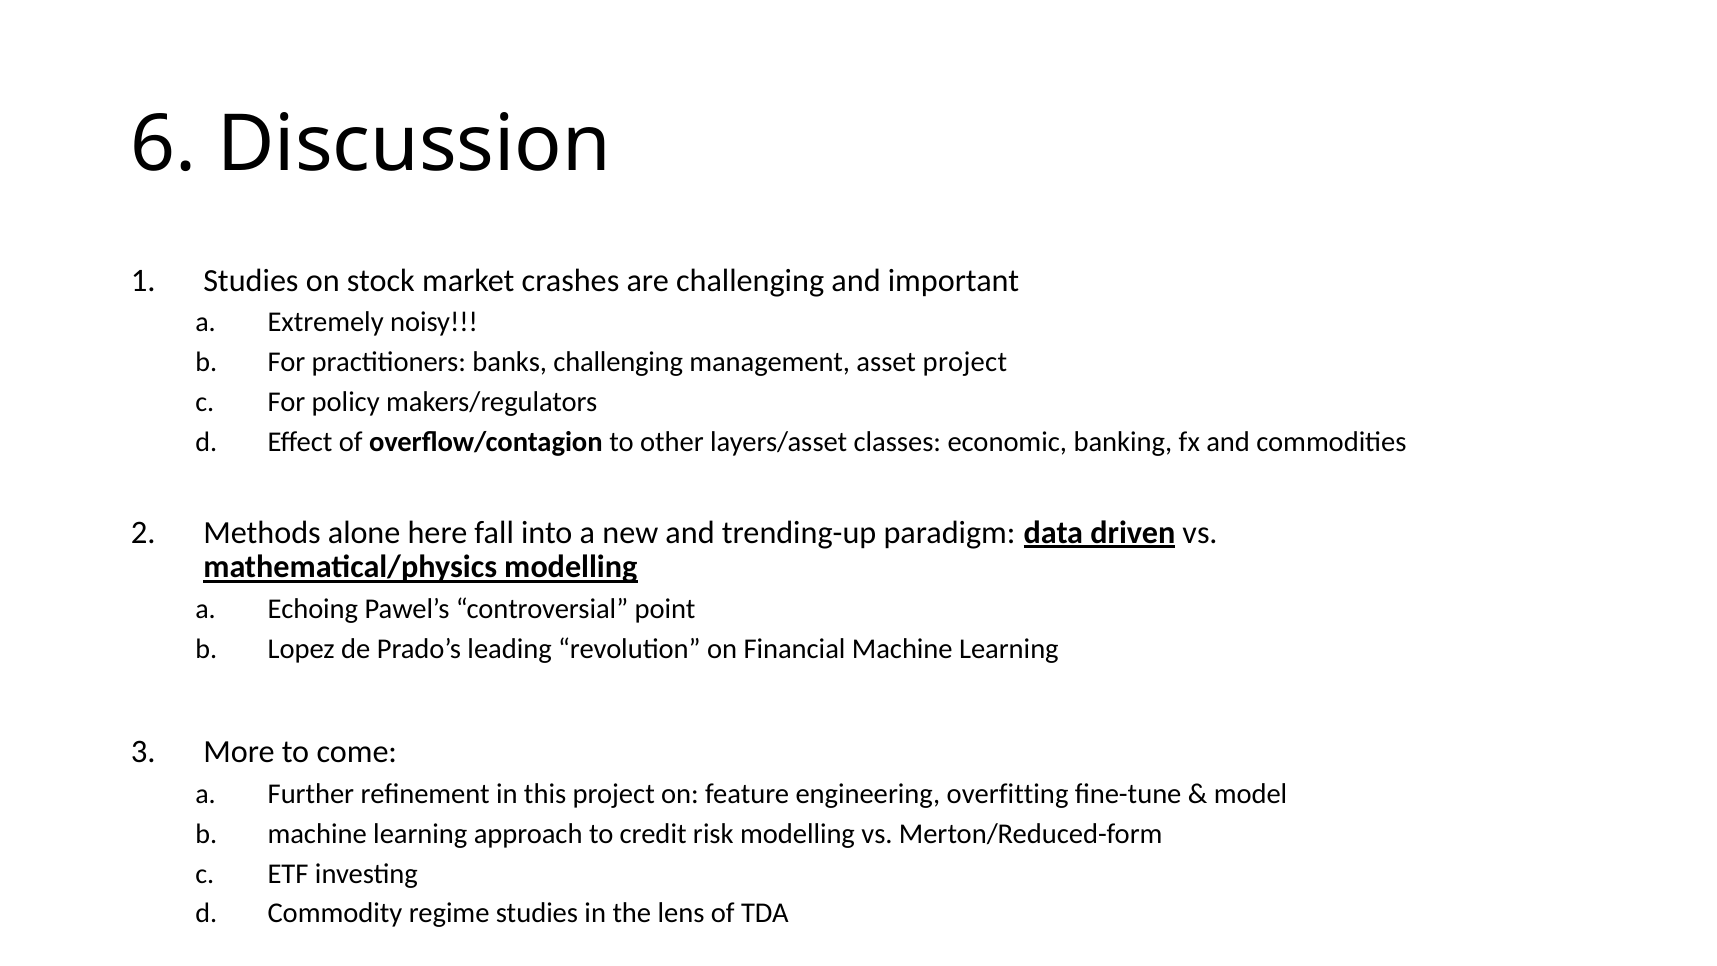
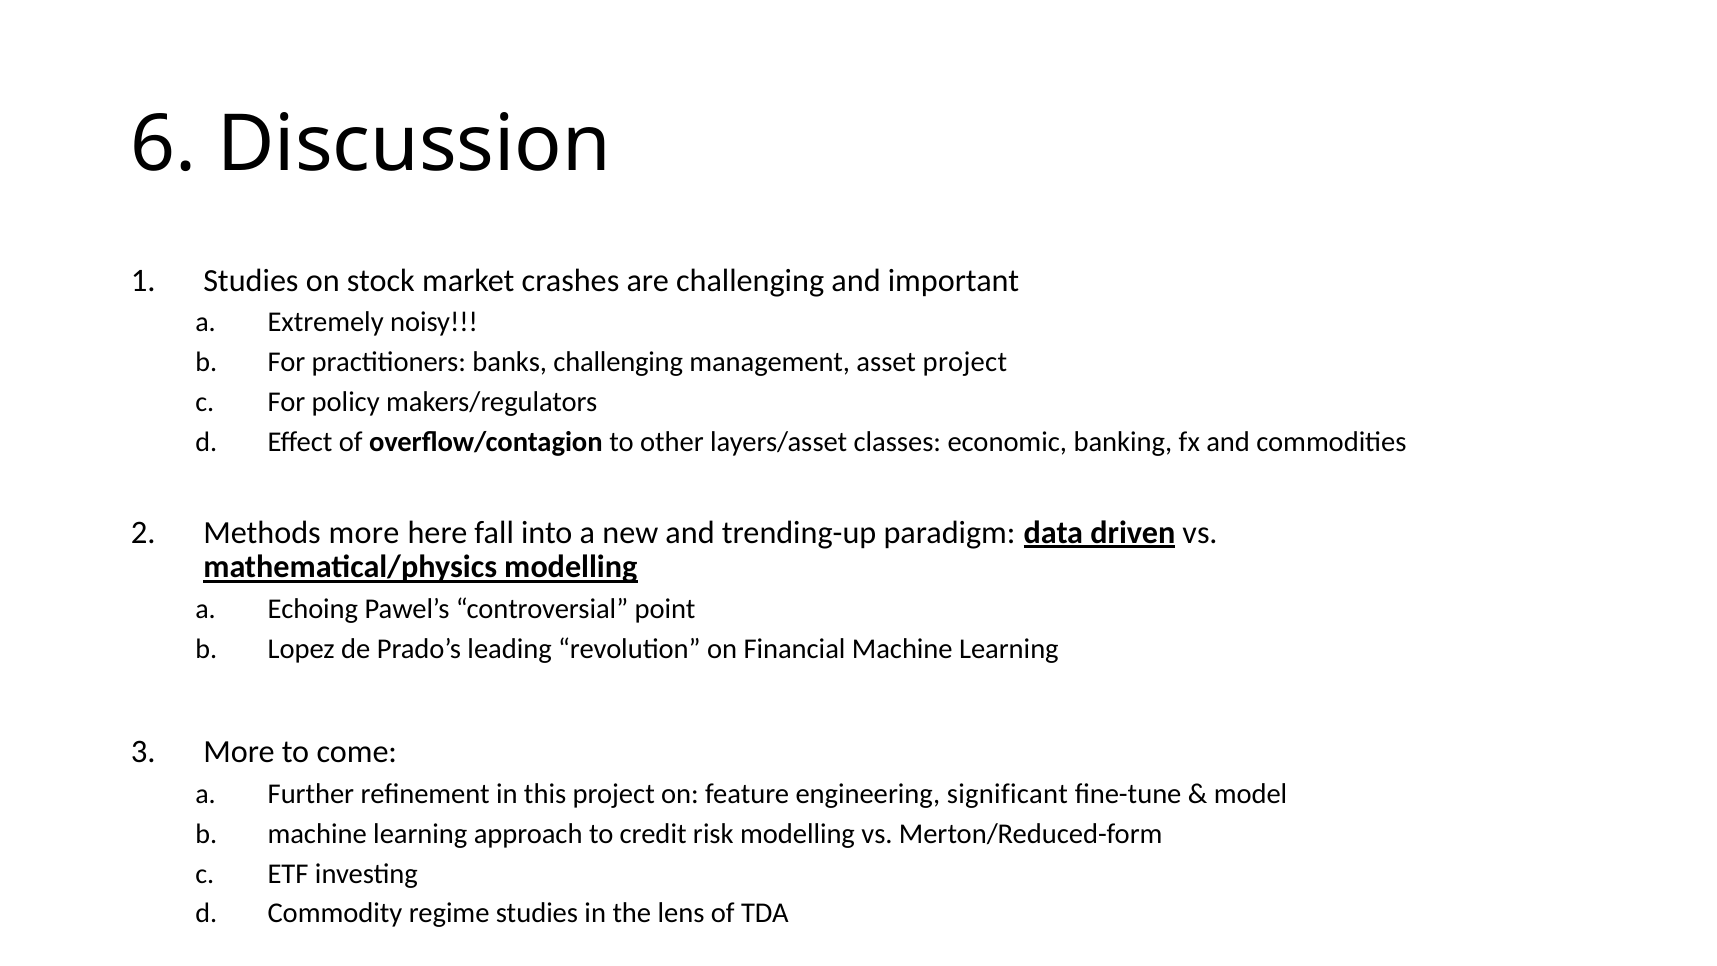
Methods alone: alone -> more (364, 532)
overfitting: overfitting -> significant (1007, 794)
